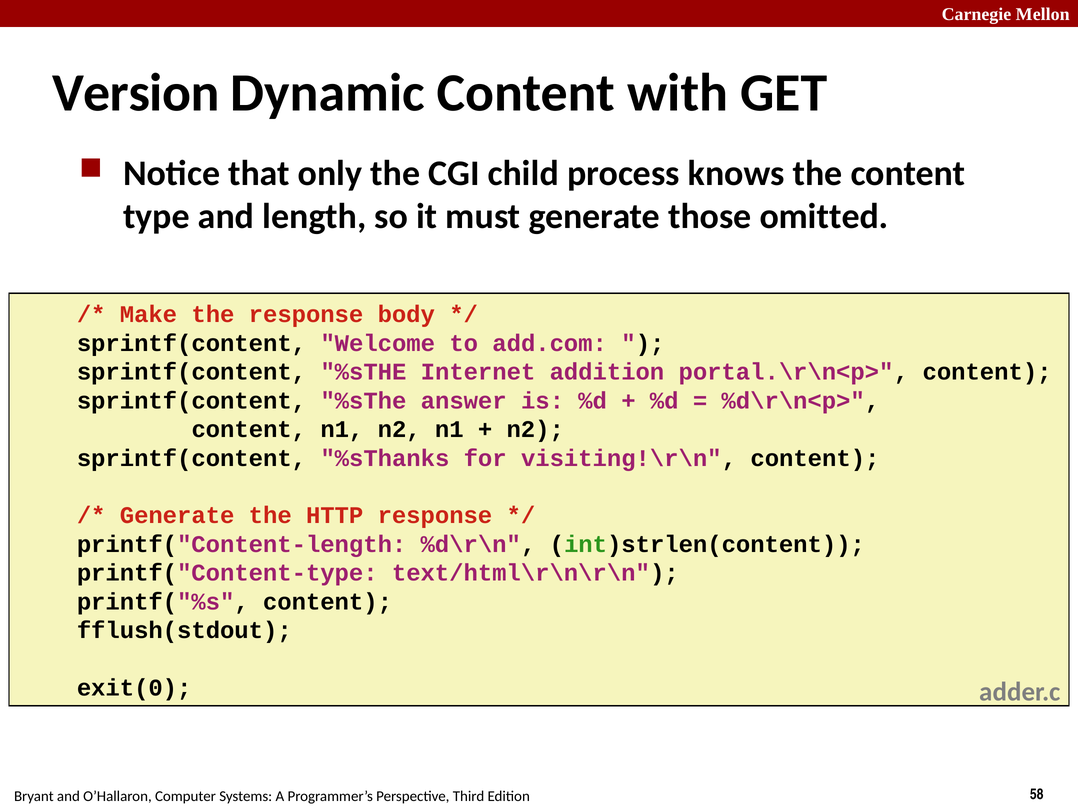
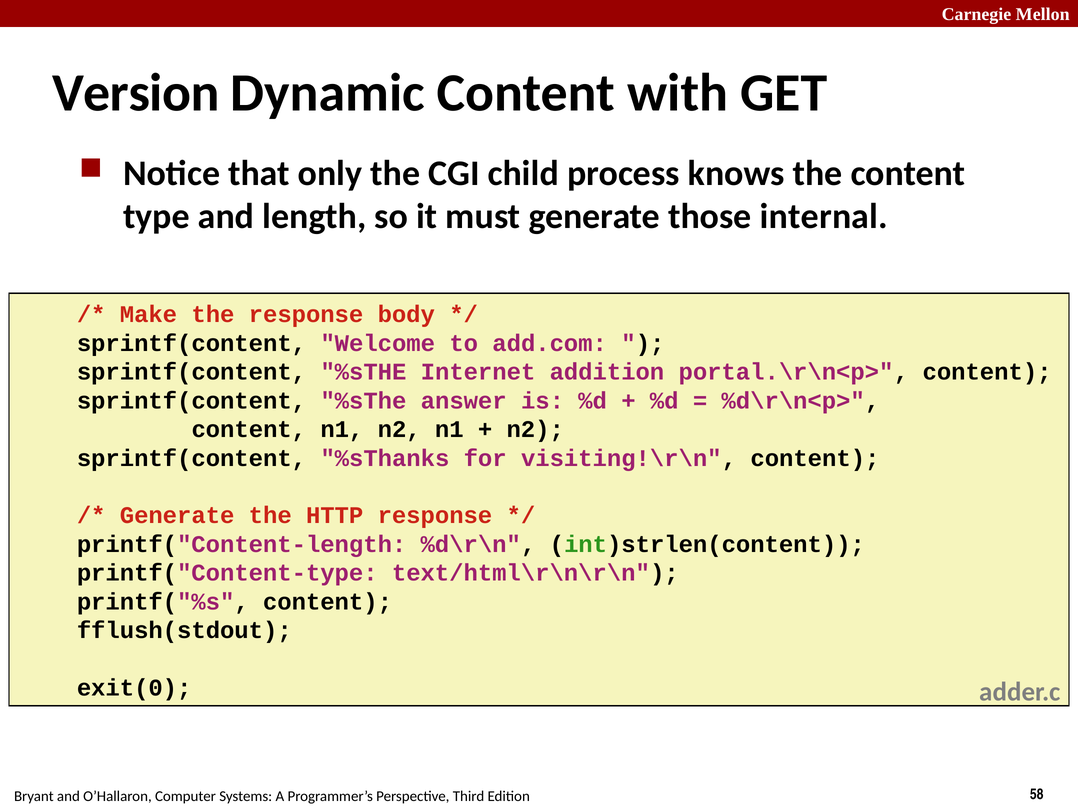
omitted: omitted -> internal (824, 216)
